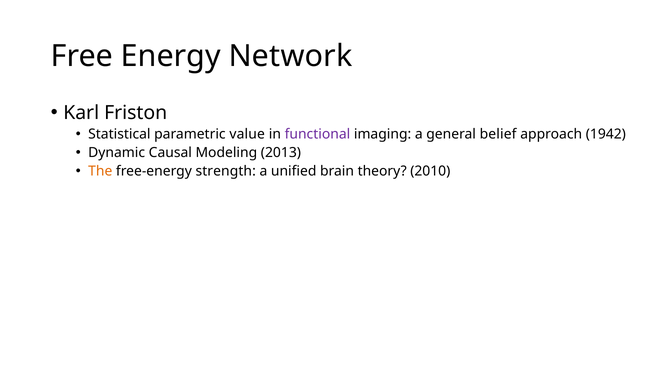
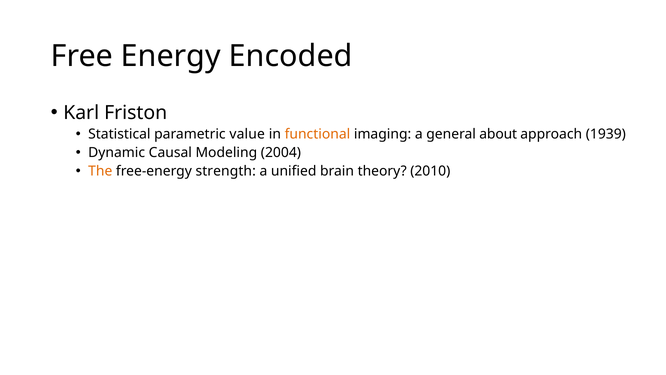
Network: Network -> Encoded (291, 56)
functional colour: purple -> orange (317, 134)
belief: belief -> about (498, 134)
1942: 1942 -> 1939 (606, 134)
2013: 2013 -> 2004 (281, 153)
